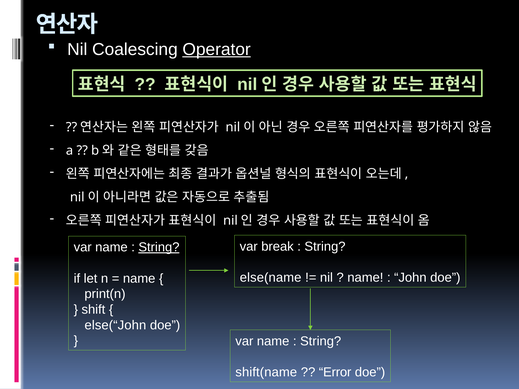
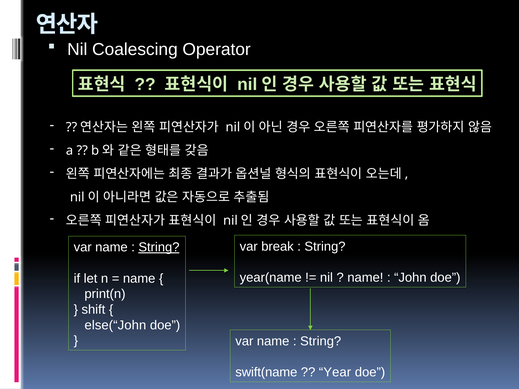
Operator underline: present -> none (217, 49)
else(name: else(name -> year(name (271, 278)
shift(name: shift(name -> swift(name (266, 373)
Error: Error -> Year (335, 373)
